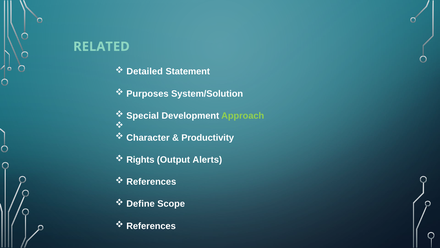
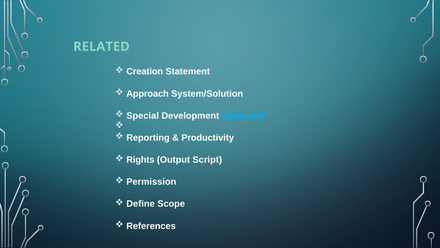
Detailed: Detailed -> Creation (145, 71)
Purposes: Purposes -> Approach (148, 93)
Approach colour: light green -> light blue (243, 115)
Character: Character -> Reporting (148, 137)
Alerts: Alerts -> Script (207, 159)
References: References -> Permission (151, 181)
